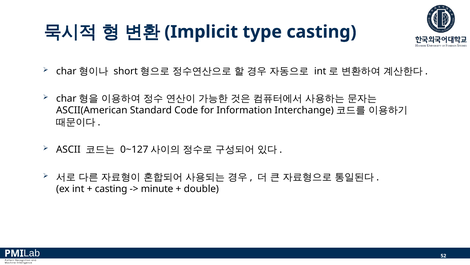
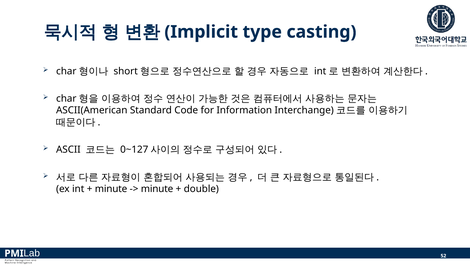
casting: casting -> minute (111, 188)
